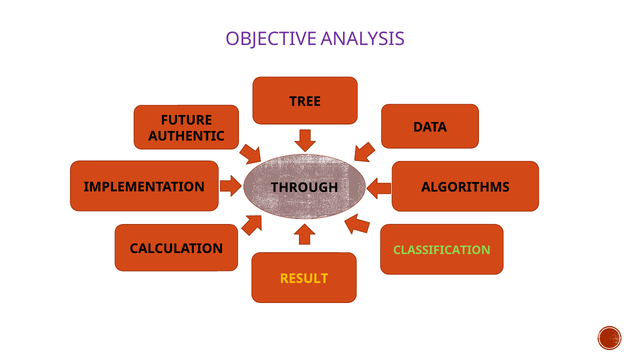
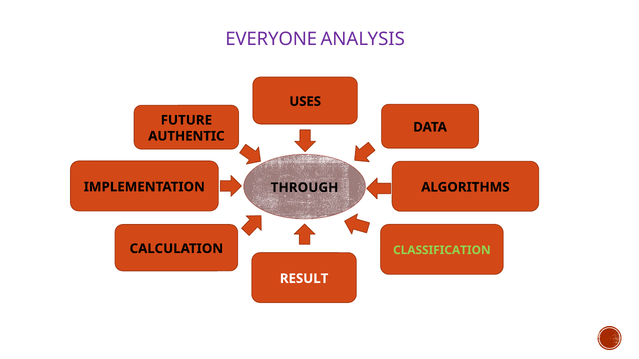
OBJECTIVE: OBJECTIVE -> EVERYONE (271, 39)
TREE: TREE -> USES (305, 102)
RESULT colour: yellow -> white (304, 279)
